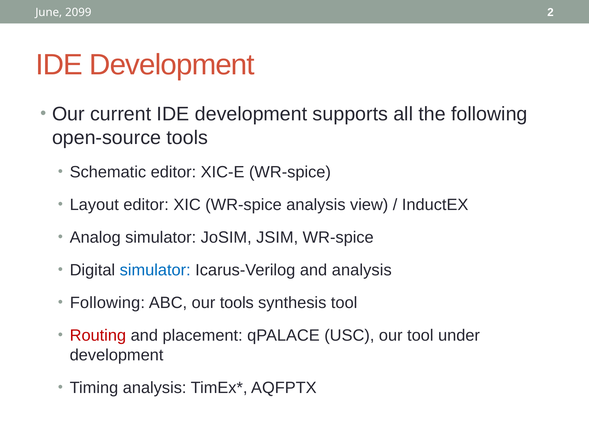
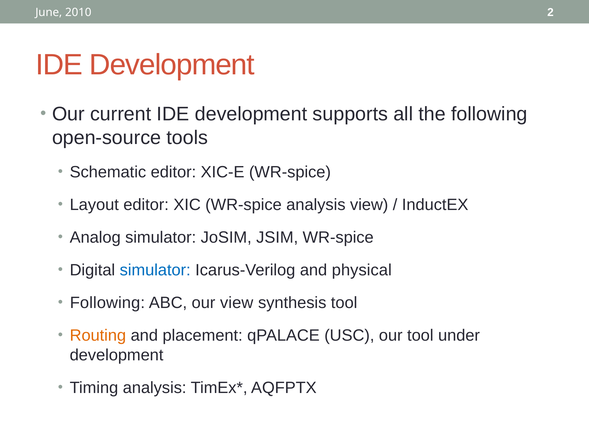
2099: 2099 -> 2010 (78, 13)
and analysis: analysis -> physical (362, 271)
our tools: tools -> view (237, 303)
Routing colour: red -> orange (98, 336)
